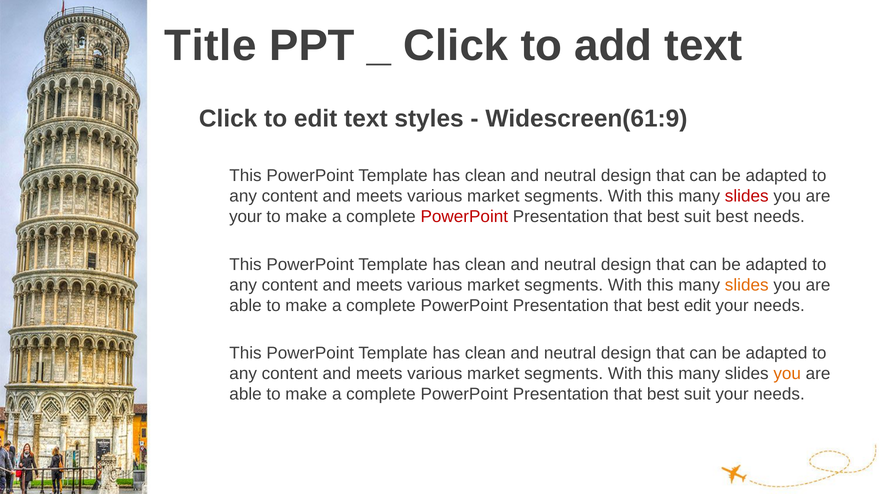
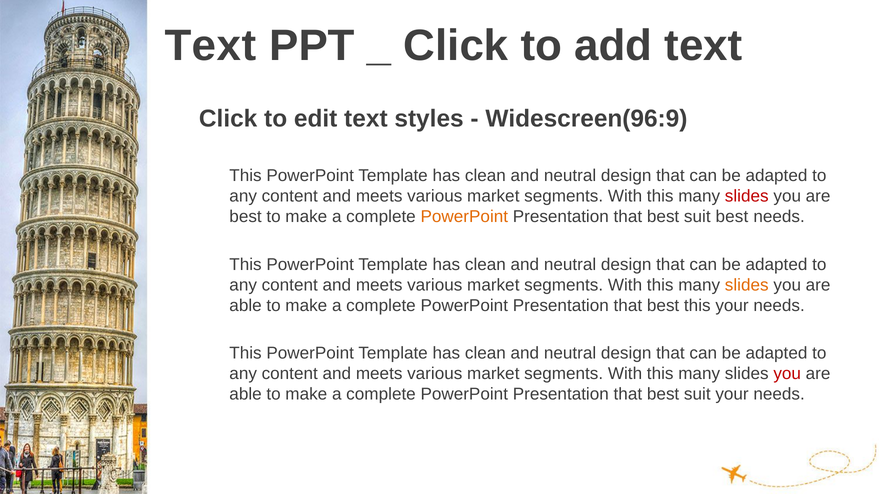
Title: Title -> Text (210, 46)
Widescreen(61:9: Widescreen(61:9 -> Widescreen(96:9 (586, 119)
your: your -> best (246, 217)
PowerPoint colour: red -> orange (464, 217)
best edit: edit -> this (697, 306)
you colour: orange -> red (787, 374)
